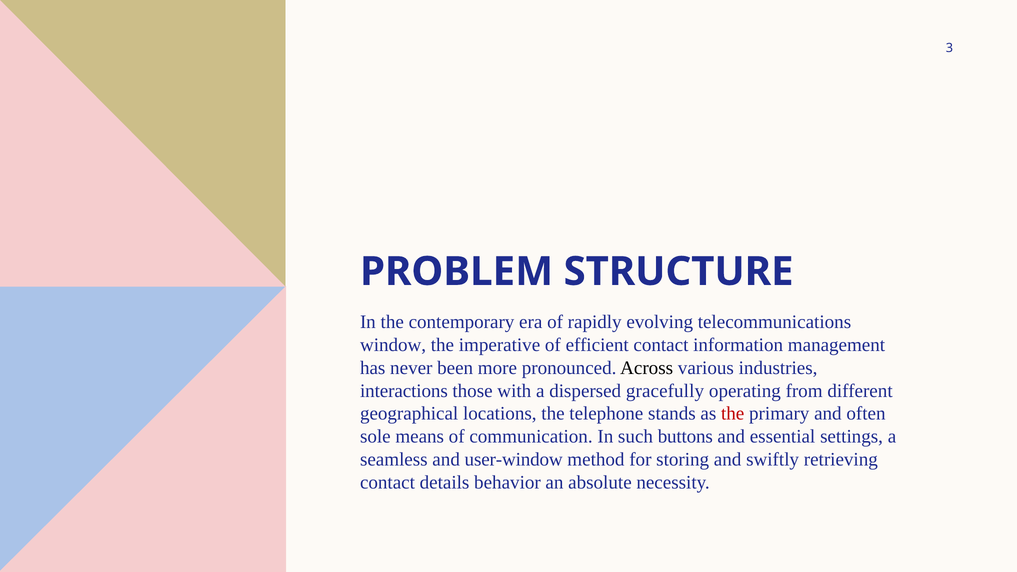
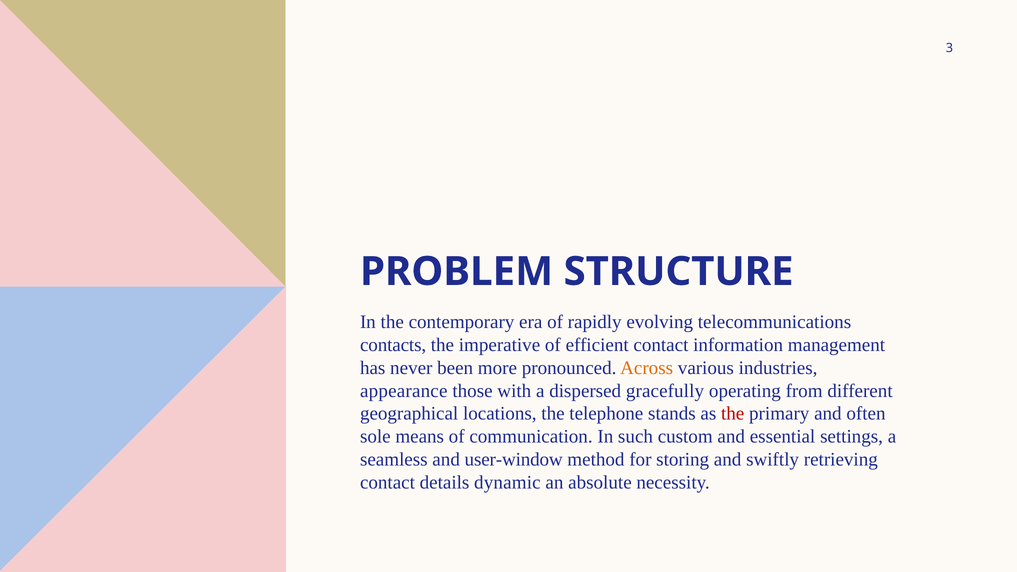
window: window -> contacts (393, 345)
Across colour: black -> orange (647, 368)
interactions: interactions -> appearance (404, 391)
buttons: buttons -> custom (685, 437)
behavior: behavior -> dynamic (507, 482)
